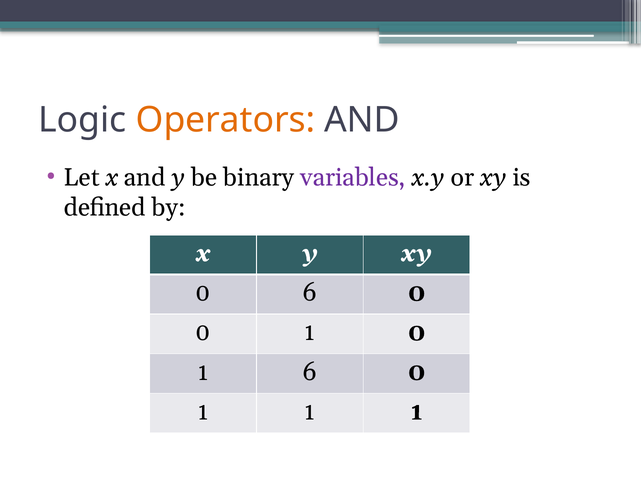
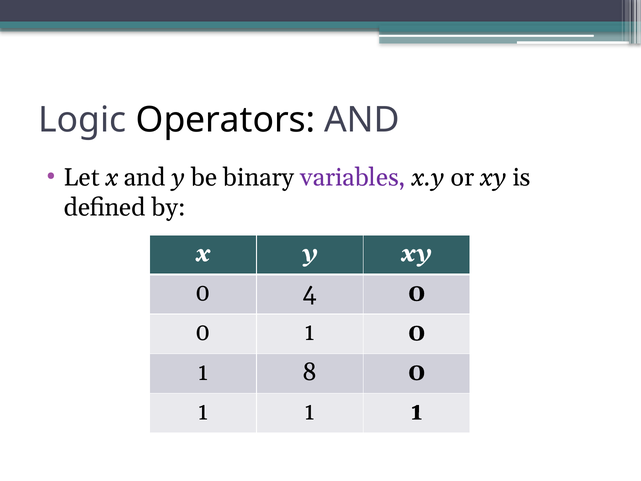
Operators colour: orange -> black (225, 120)
0 6: 6 -> 4 (310, 292)
1 6: 6 -> 8 (310, 372)
